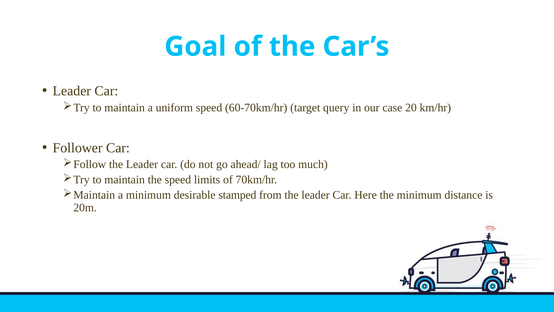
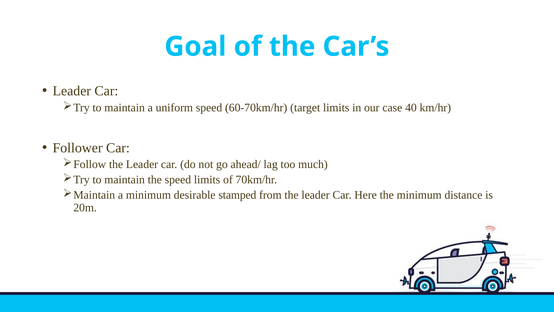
target query: query -> limits (336, 107)
20: 20 -> 40 (411, 107)
